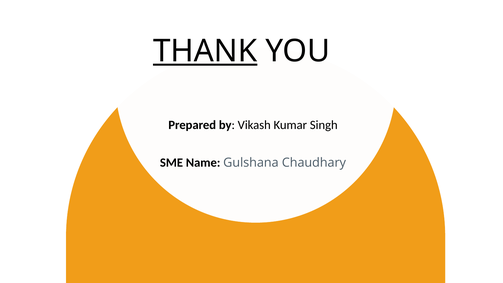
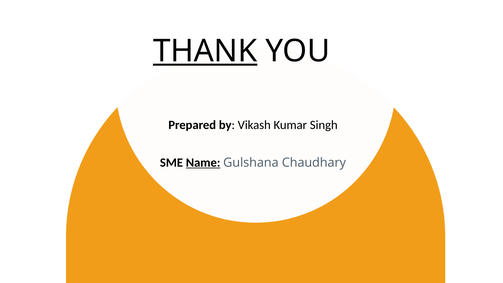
Name underline: none -> present (203, 163)
